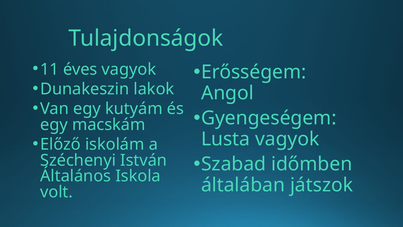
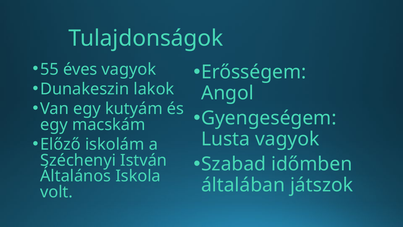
11: 11 -> 55 (50, 69)
